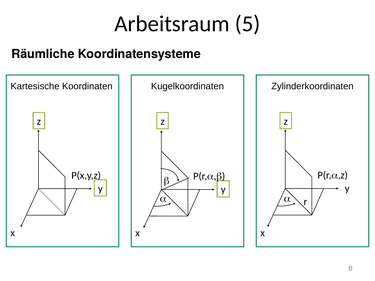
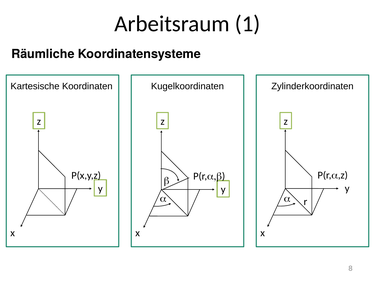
5: 5 -> 1 (248, 24)
